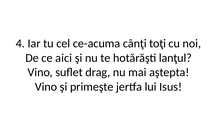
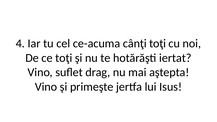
ce aici: aici -> toţi (64, 58)
lanţul: lanţul -> iertat (175, 58)
